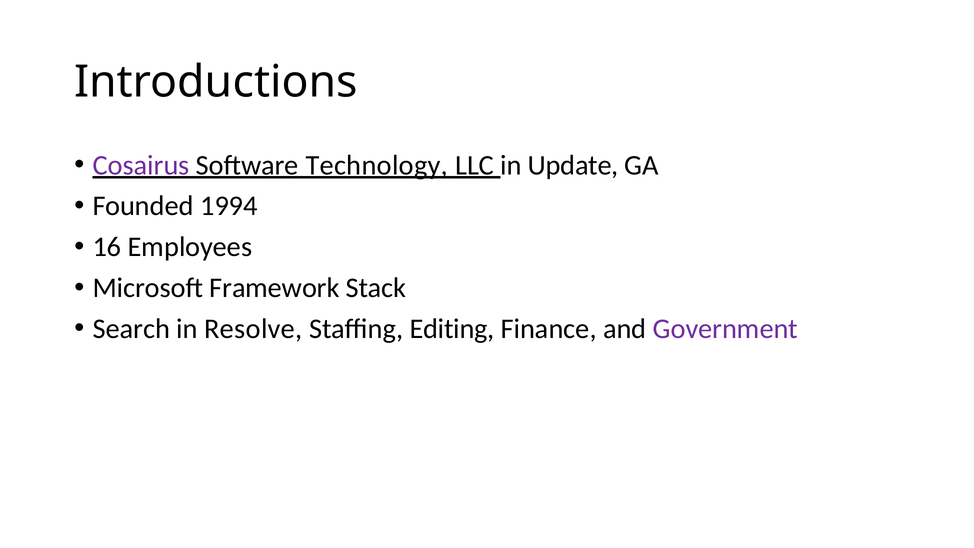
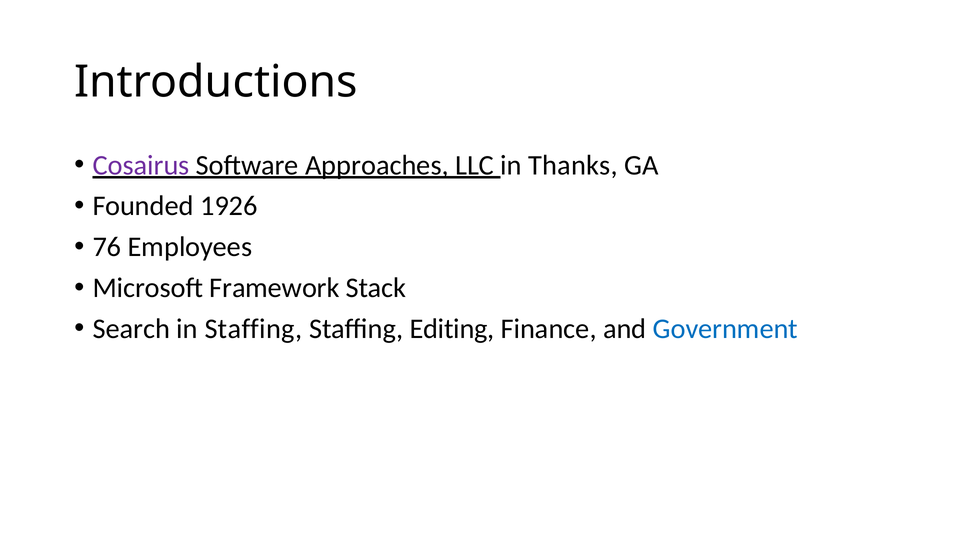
Technology: Technology -> Approaches (377, 165)
Update: Update -> Thanks (573, 165)
1994: 1994 -> 1926 (229, 206)
16: 16 -> 76 (107, 247)
in Resolve: Resolve -> Staffing (253, 329)
Government colour: purple -> blue (725, 329)
